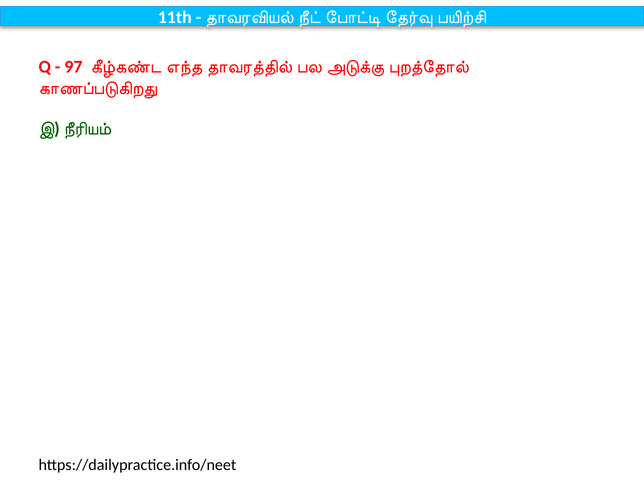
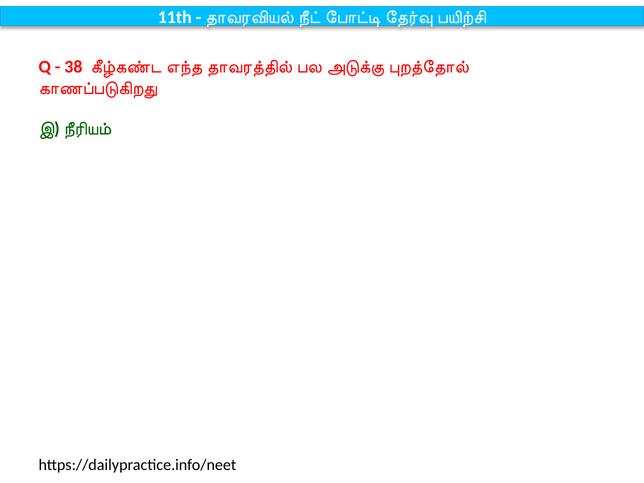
97: 97 -> 38 (73, 67)
